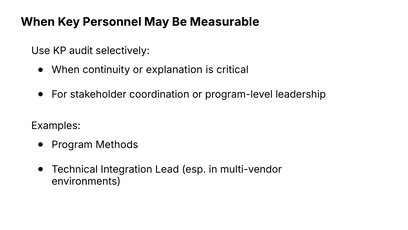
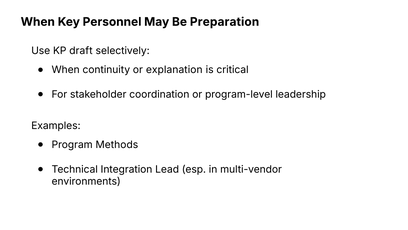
Measurable: Measurable -> Preparation (225, 22)
audit: audit -> draft (81, 51)
